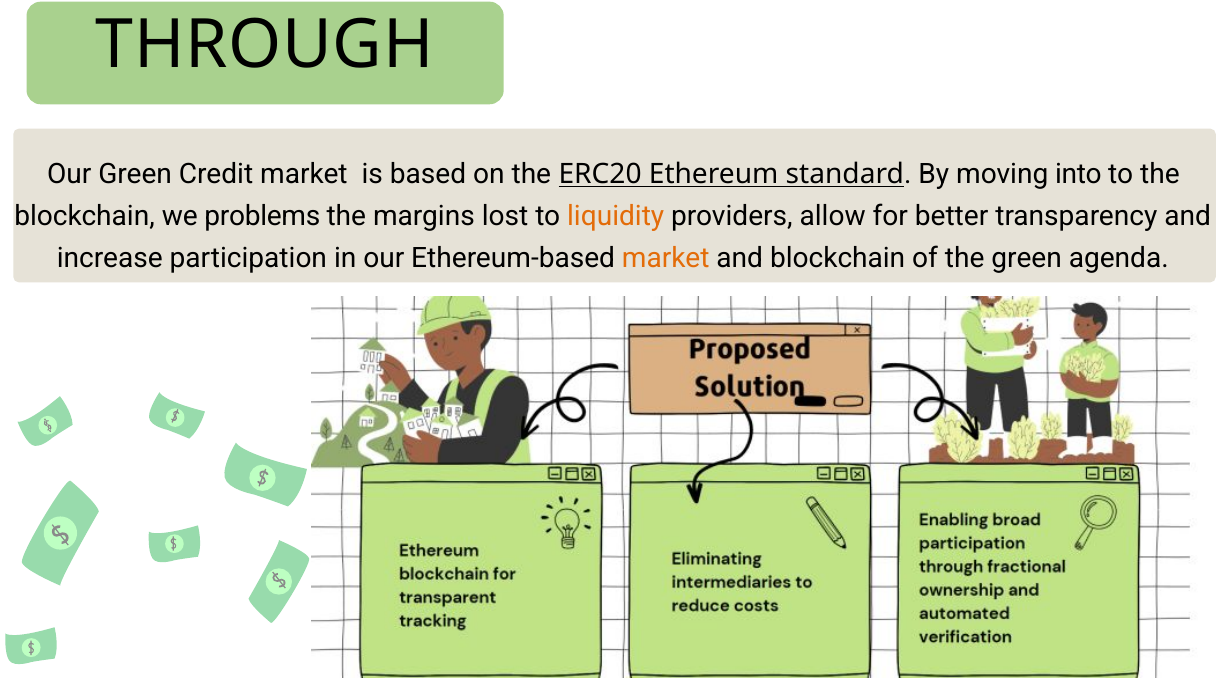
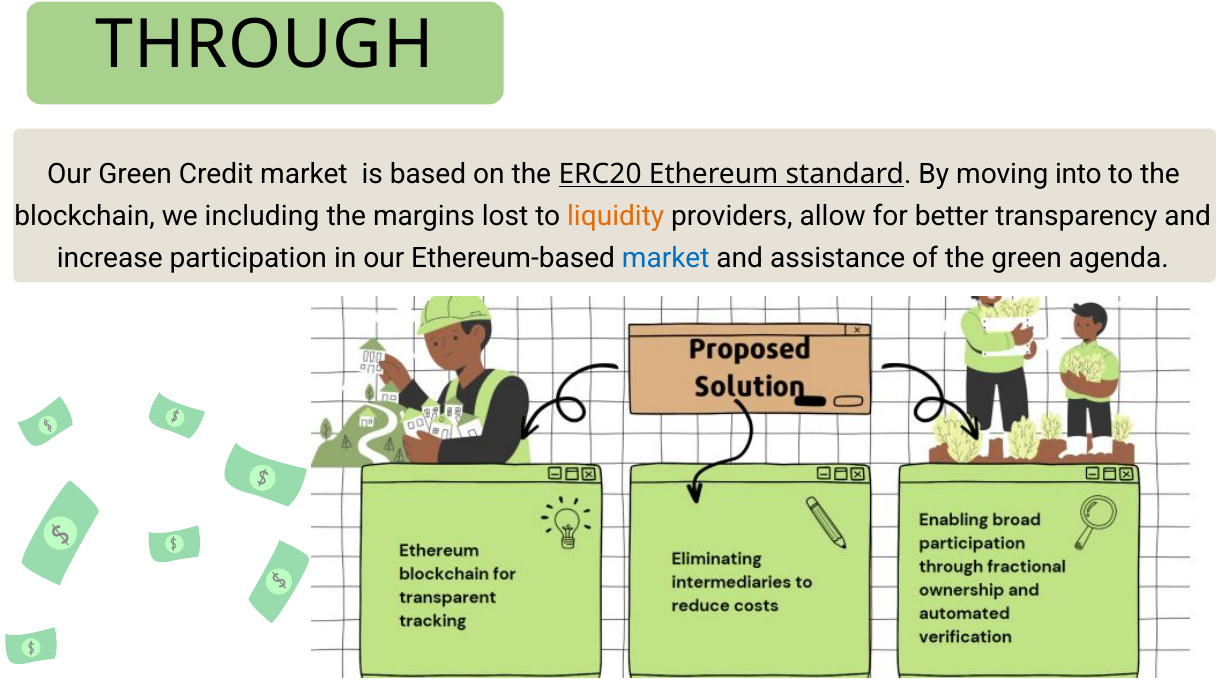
problems: problems -> including (262, 216)
market colour: orange -> blue (666, 258)
and blockchain: blockchain -> assistance (838, 258)
